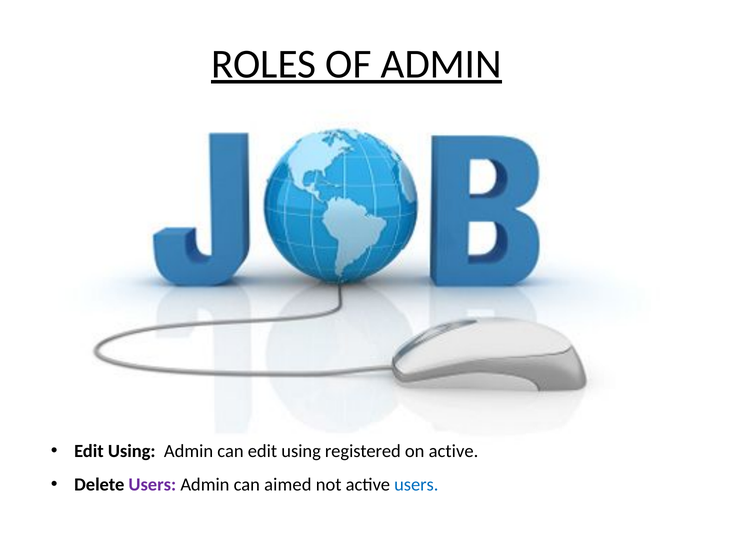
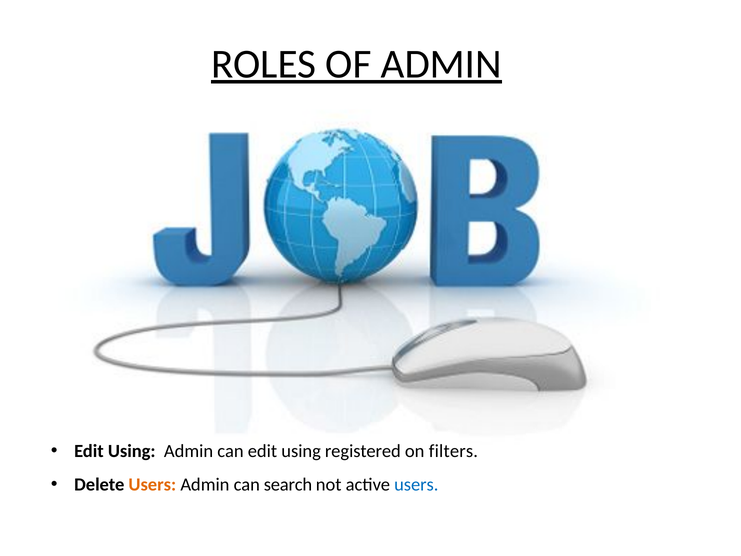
on active: active -> filters (453, 451)
Users colour: purple -> orange (152, 484)
aimed: aimed -> search (288, 484)
